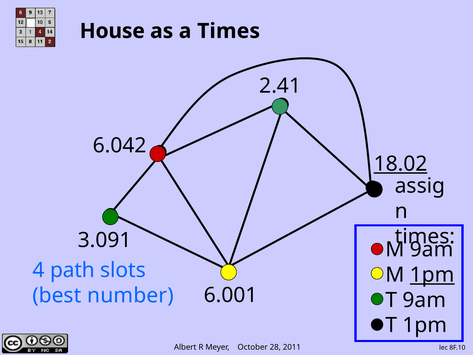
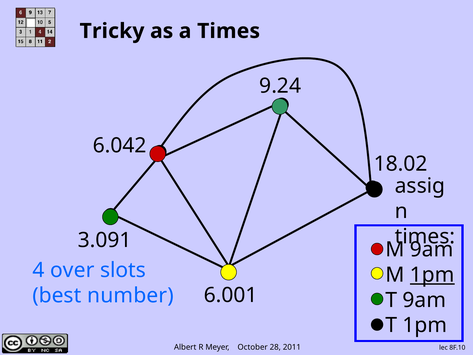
House: House -> Tricky (112, 31)
2.41: 2.41 -> 9.24 (280, 86)
18.02 underline: present -> none (401, 164)
path: path -> over (72, 270)
